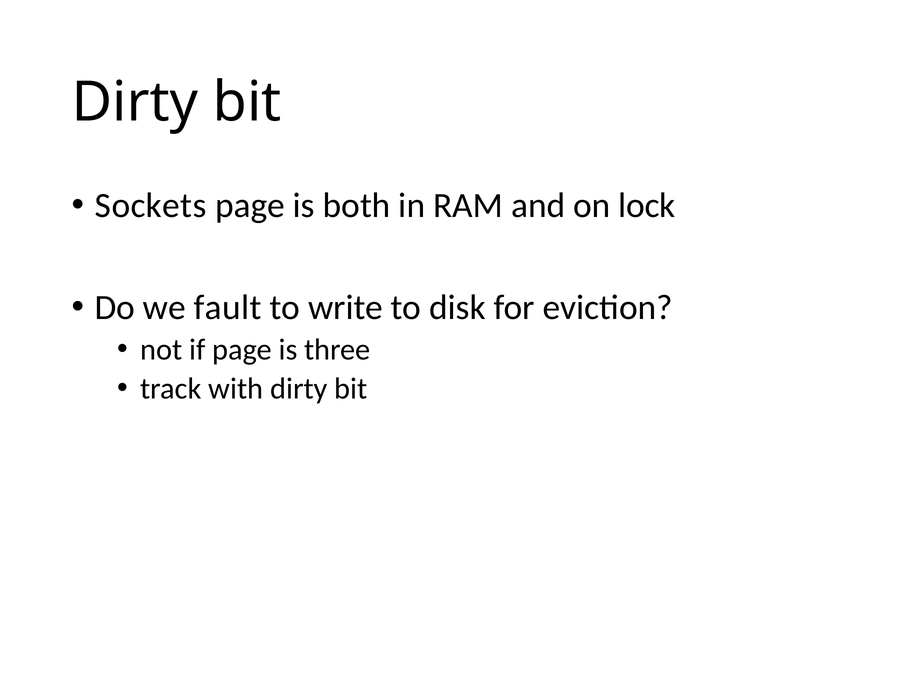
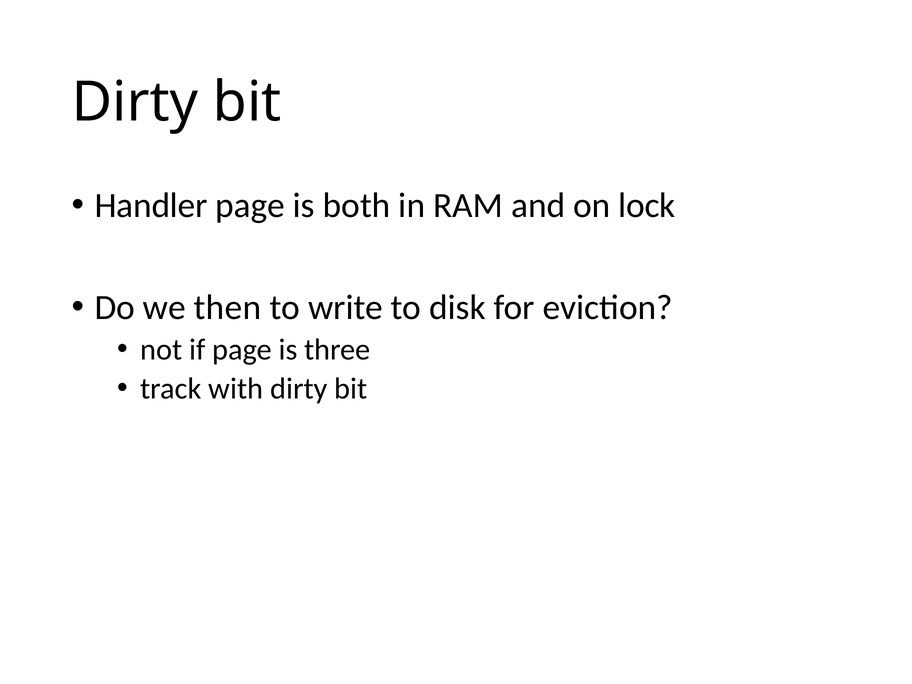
Sockets: Sockets -> Handler (151, 206)
fault: fault -> then (228, 308)
